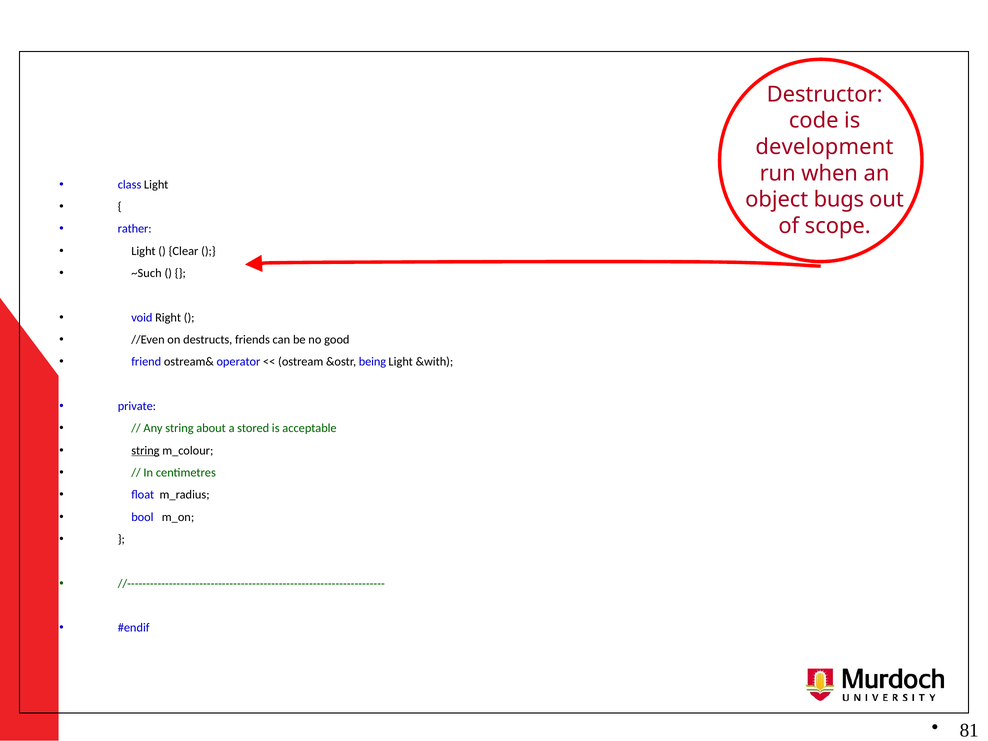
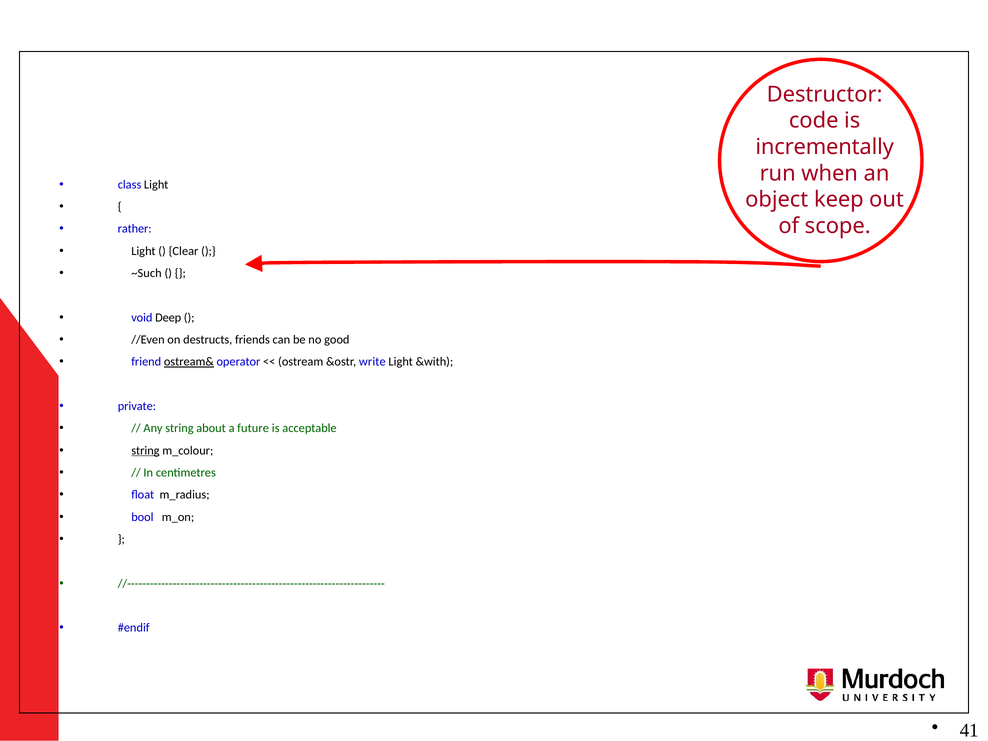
development: development -> incrementally (825, 147)
bugs: bugs -> keep (839, 200)
Right: Right -> Deep (168, 317)
ostream& underline: none -> present (189, 362)
being: being -> write (372, 362)
stored: stored -> future (253, 428)
81: 81 -> 41 (969, 731)
